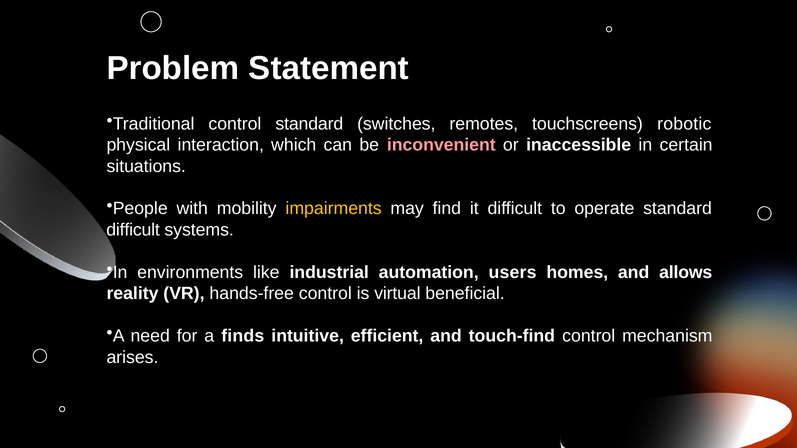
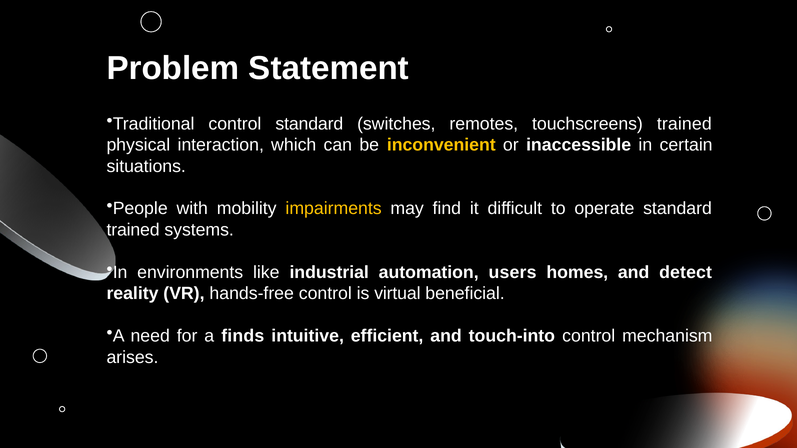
touchscreens robotic: robotic -> trained (684, 124)
inconvenient colour: pink -> yellow (441, 145)
difficult: difficult -> trained (133, 230)
allows: allows -> detect (686, 273)
touch-find: touch-find -> touch-into (512, 336)
